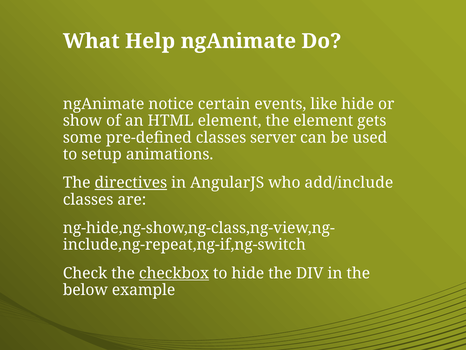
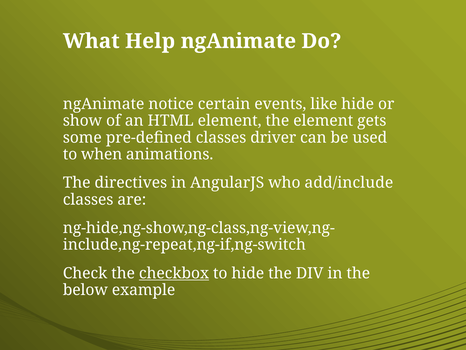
server: server -> driver (273, 137)
setup: setup -> when (102, 154)
directives underline: present -> none (131, 183)
